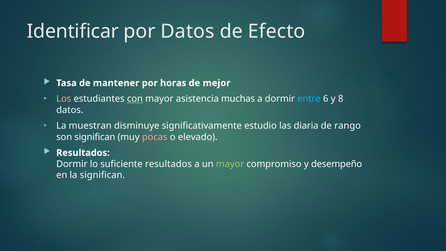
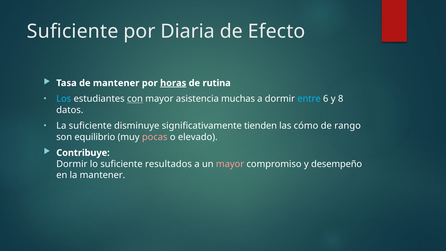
Identificar: Identificar -> Suficiente (73, 31)
por Datos: Datos -> Diaria (188, 31)
horas underline: none -> present (173, 83)
mejor: mejor -> rutina (217, 83)
Los colour: pink -> light blue (64, 99)
La muestran: muestran -> suficiente (90, 126)
estudio: estudio -> tienden (261, 126)
diaria: diaria -> cómo (306, 126)
son significan: significan -> equilibrio (95, 137)
Resultados: Resultados -> Contribuye (83, 153)
mayor colour: light green -> pink (230, 164)
la significan: significan -> mantener (102, 175)
